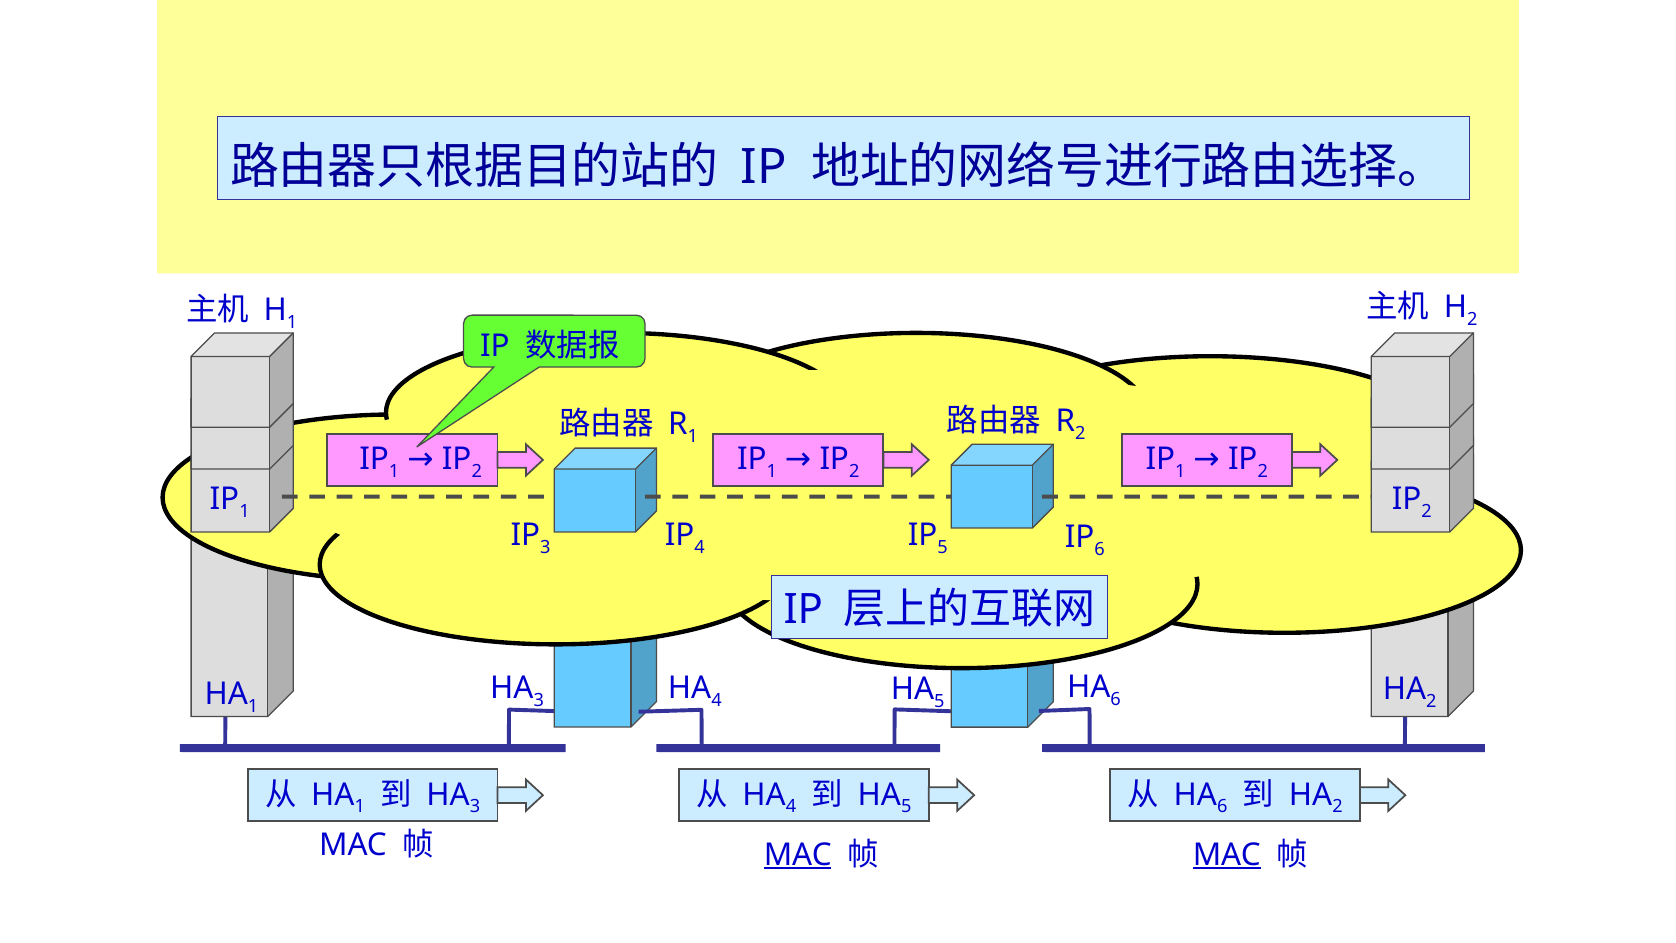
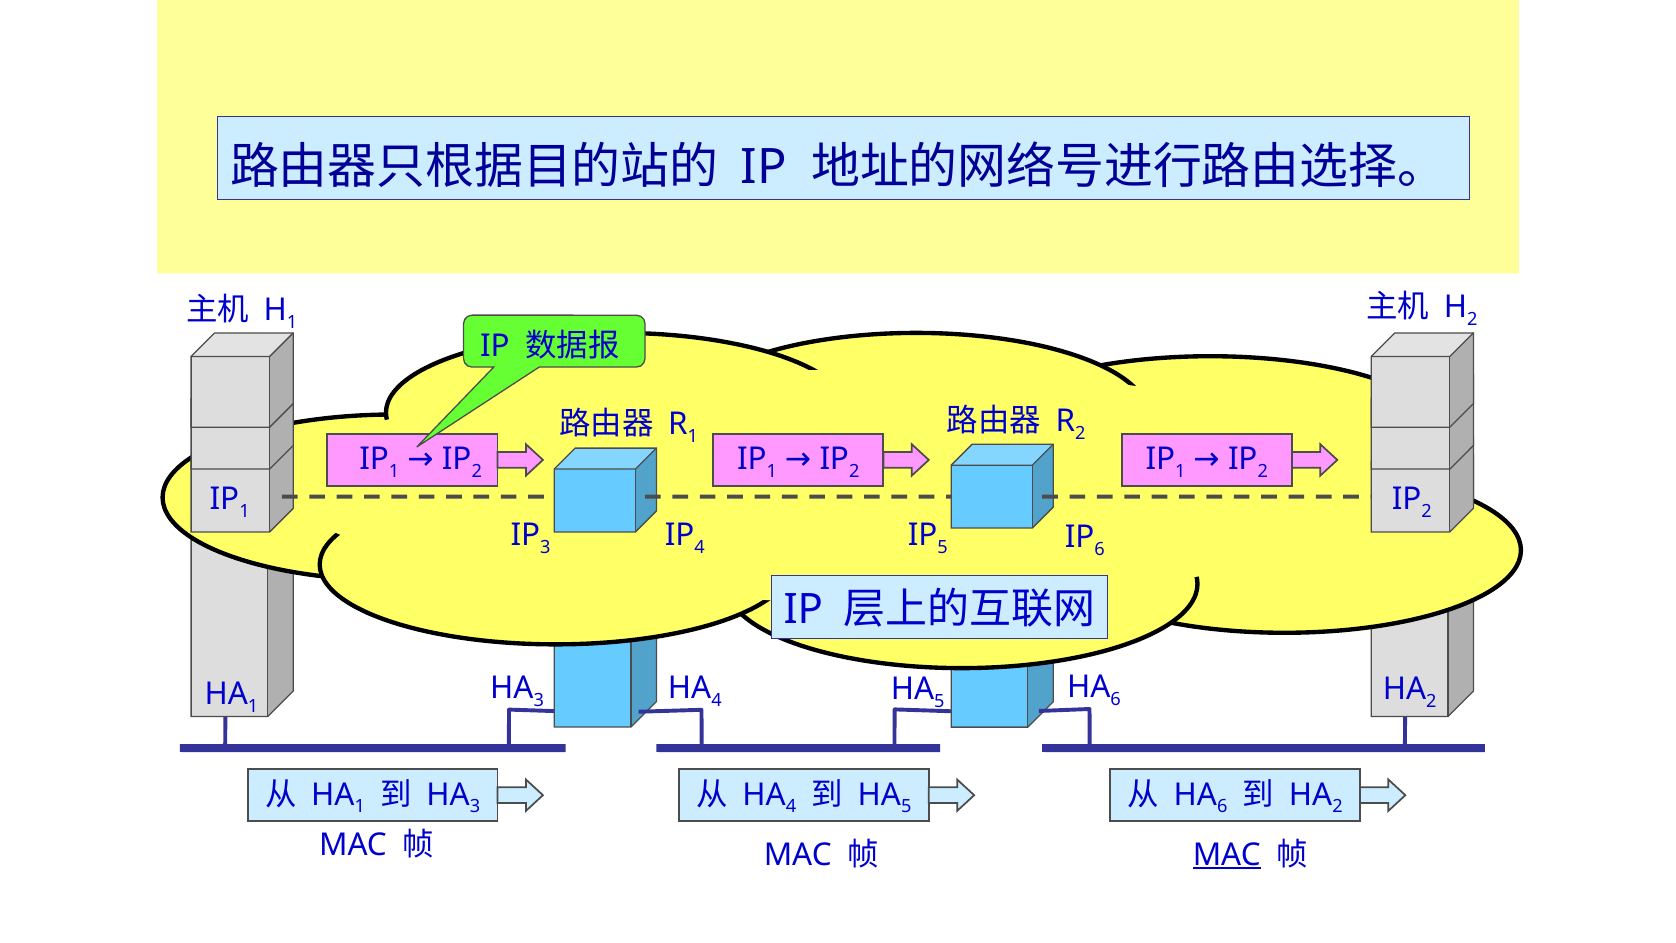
MAC underline: present -> none (798, 854)
